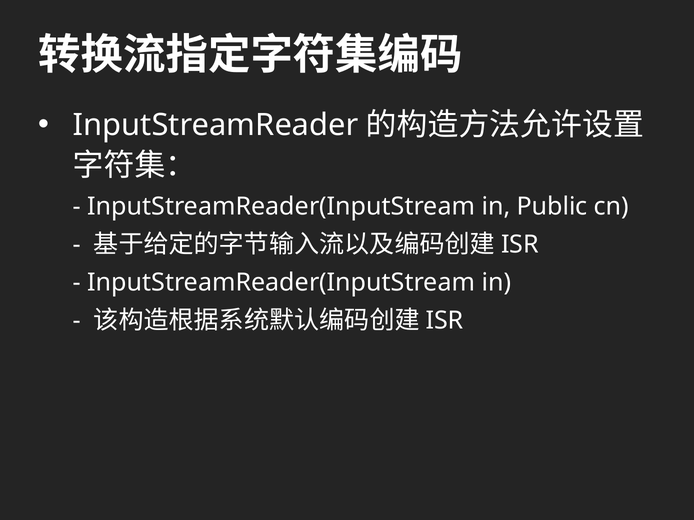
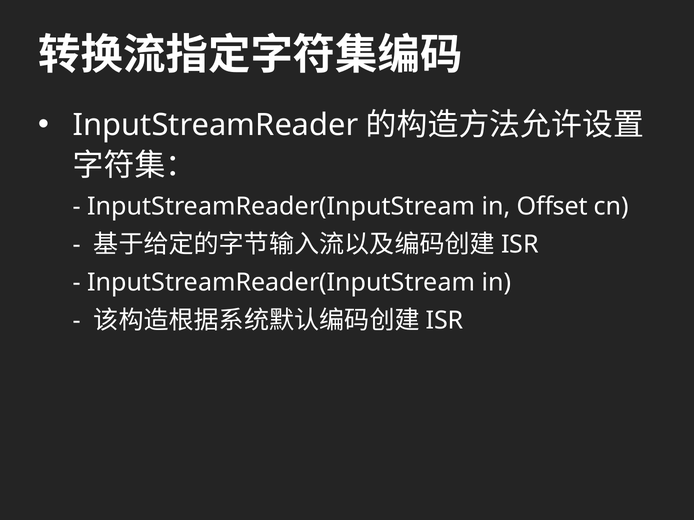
Public: Public -> Offset (552, 207)
